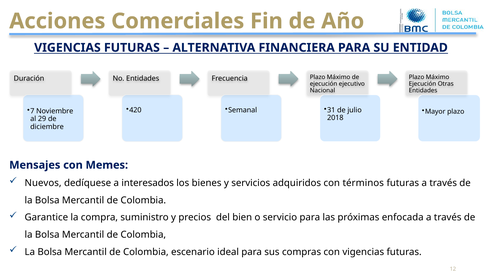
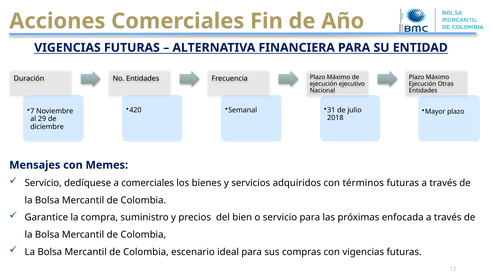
Nuevos: Nuevos -> Servicio (43, 183)
a interesados: interesados -> comerciales (148, 183)
